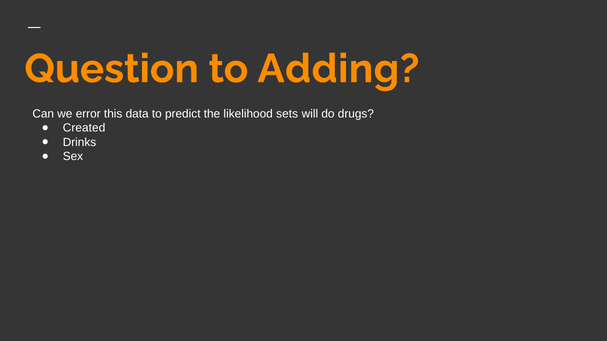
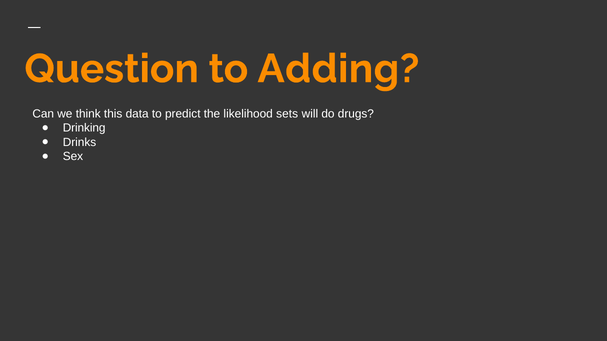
error: error -> think (88, 114)
Created: Created -> Drinking (84, 128)
